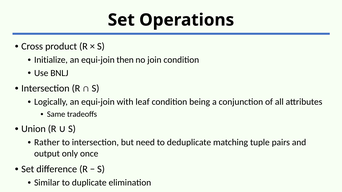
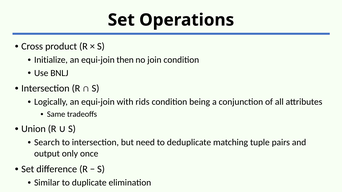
leaf: leaf -> rids (143, 102)
Rather: Rather -> Search (47, 143)
